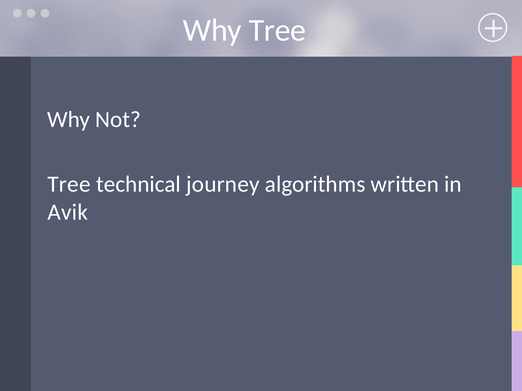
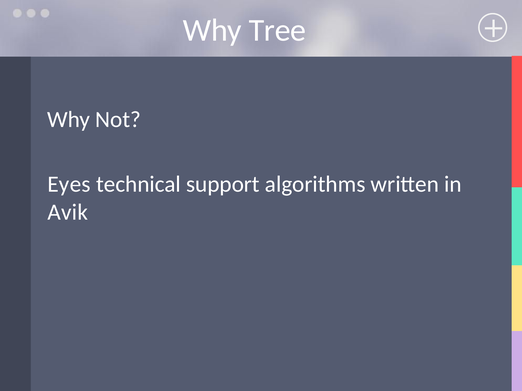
Tree: Tree -> Eyes (69, 185)
journey: journey -> support (223, 185)
